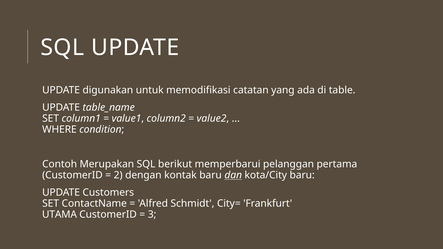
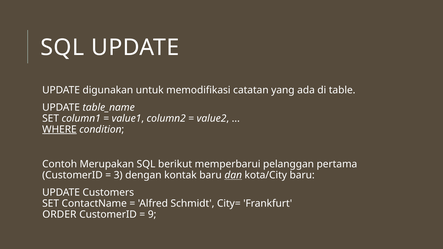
WHERE underline: none -> present (59, 129)
2: 2 -> 3 (118, 175)
UTAMA: UTAMA -> ORDER (59, 215)
3: 3 -> 9 (152, 215)
